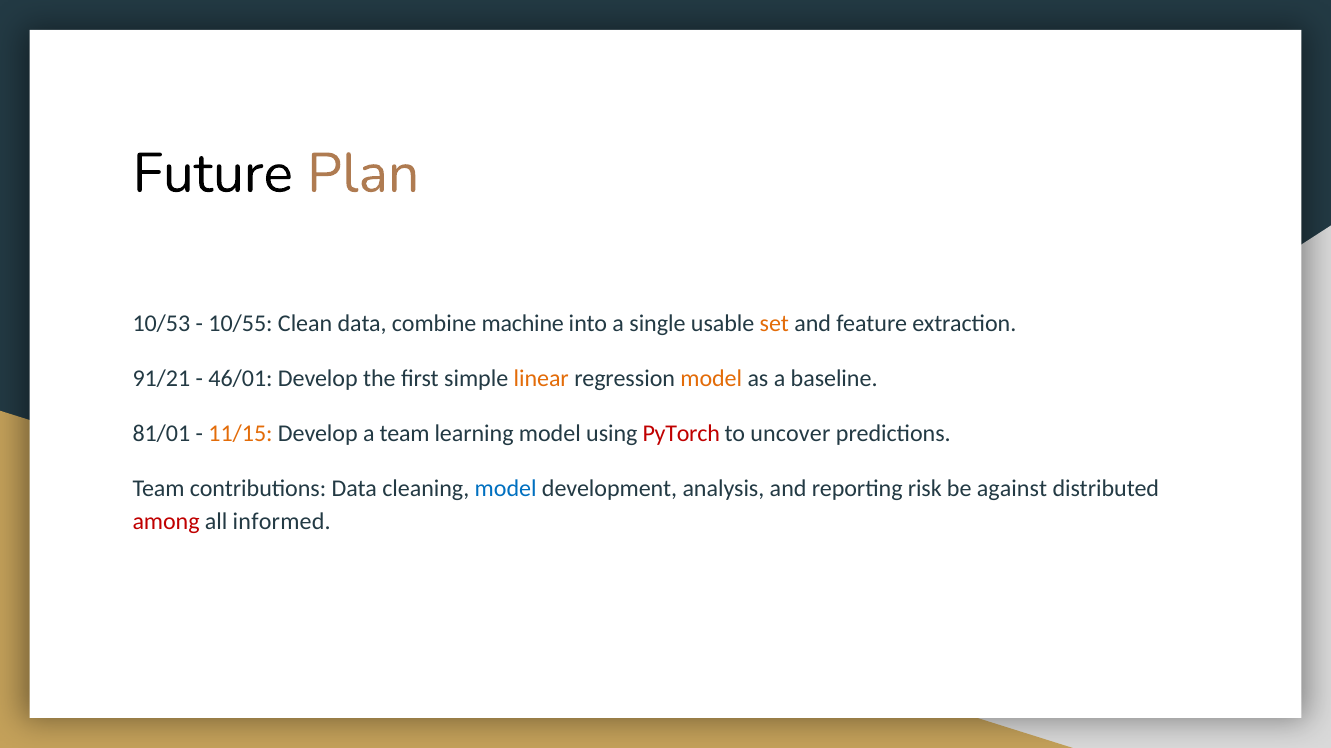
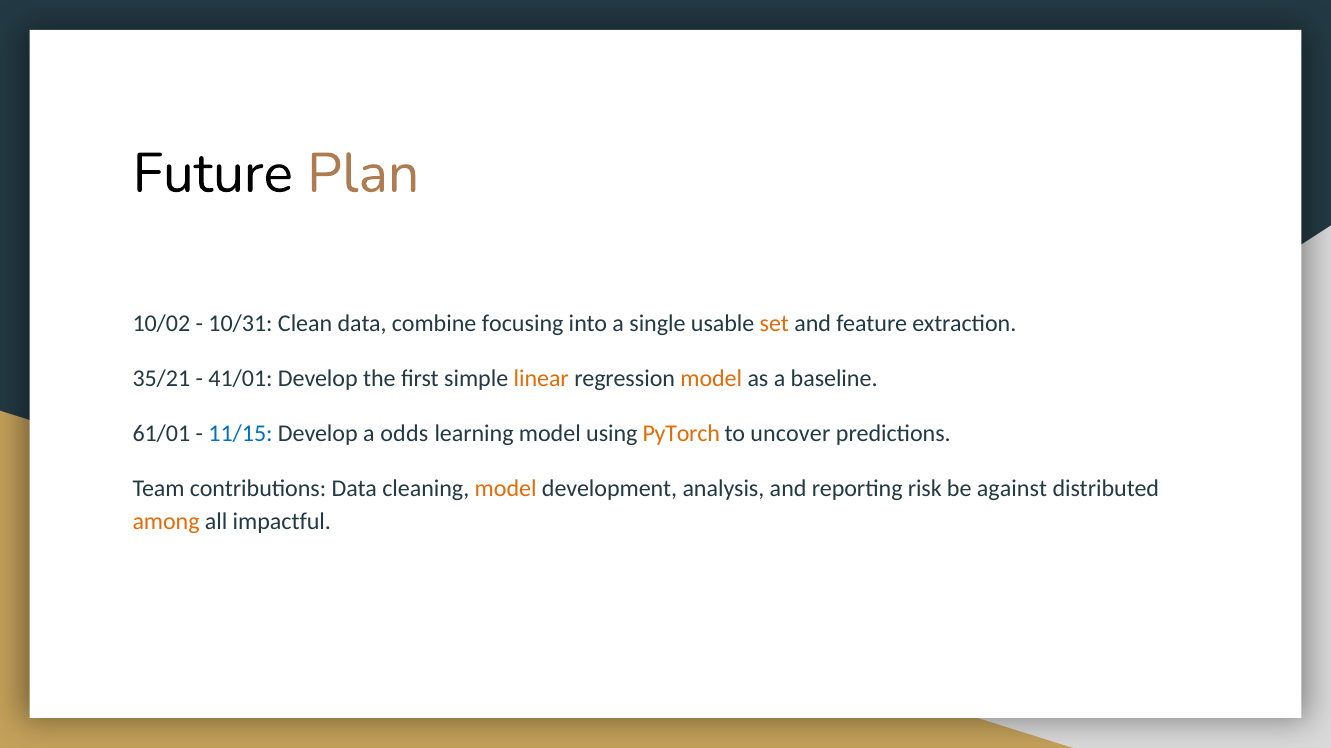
10/53: 10/53 -> 10/02 (161, 323)
10/55: 10/55 -> 10/31 (241, 323)
machine: machine -> focusing (523, 323)
91/21: 91/21 -> 35/21 (161, 379)
46/01: 46/01 -> 41/01 (241, 379)
81/01: 81/01 -> 61/01 (161, 434)
11/15 colour: orange -> blue (241, 434)
a team: team -> odds (404, 434)
PyTorch colour: red -> orange (681, 434)
model colour: blue -> orange (506, 489)
among colour: red -> orange (166, 522)
informed: informed -> impactful (282, 522)
